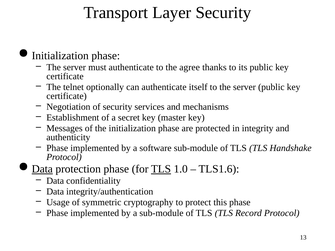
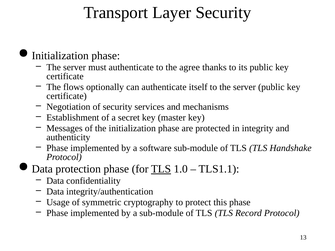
telnet: telnet -> flows (73, 87)
Data underline: present -> none (42, 169)
TLS1.6: TLS1.6 -> TLS1.1 (219, 169)
